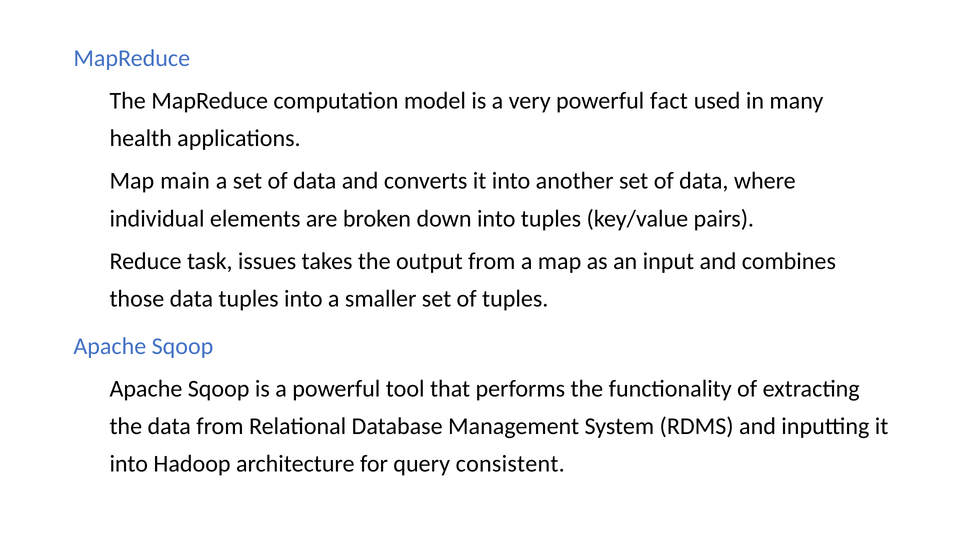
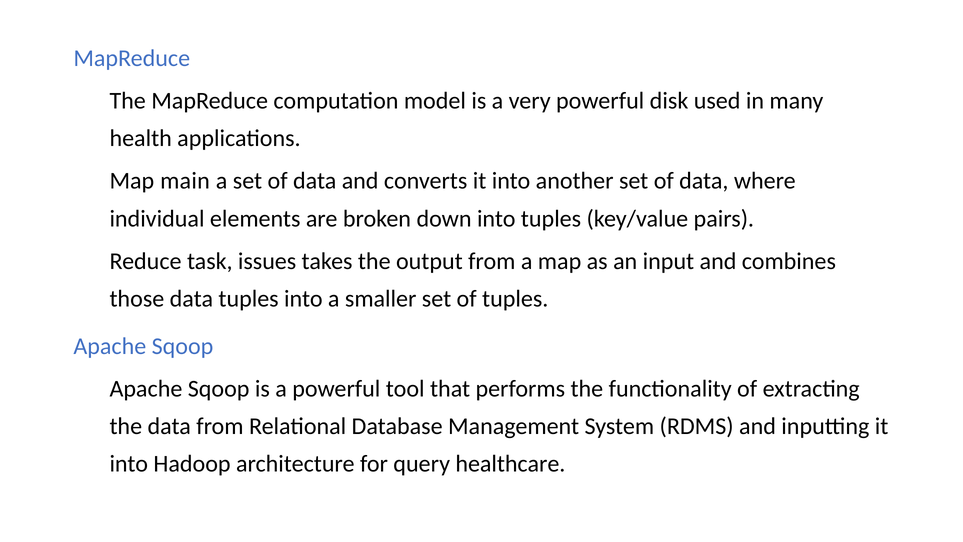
fact: fact -> disk (669, 101)
consistent: consistent -> healthcare (510, 464)
